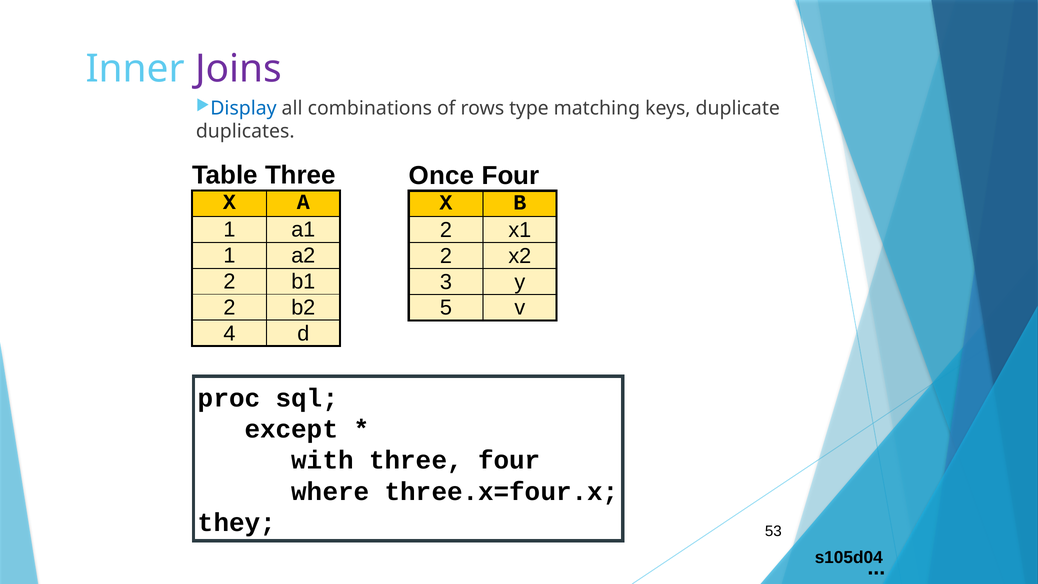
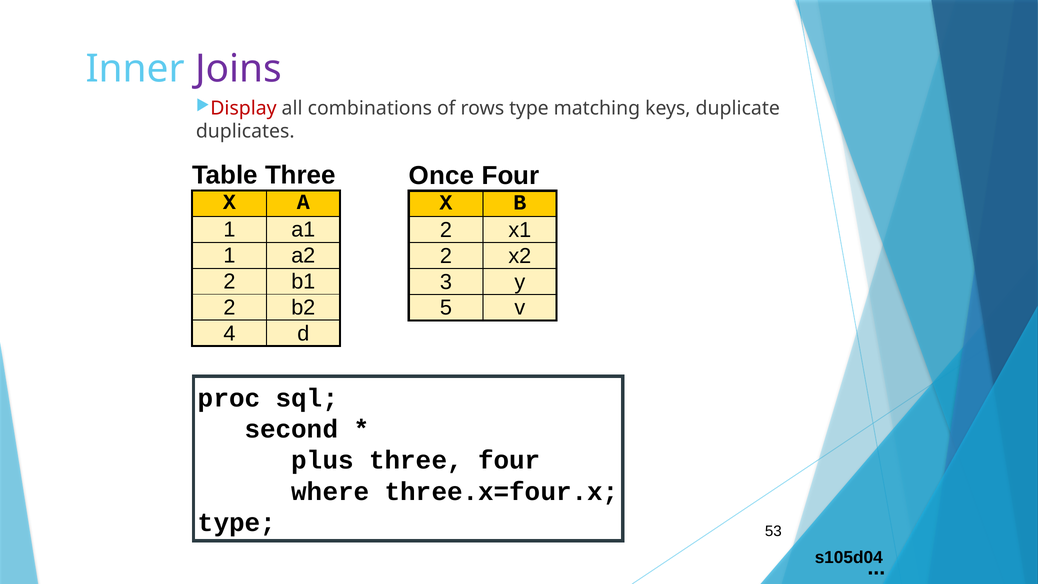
Display colour: blue -> red (243, 108)
except: except -> second (291, 429)
with: with -> plus (323, 460)
they: they -> type (237, 523)
